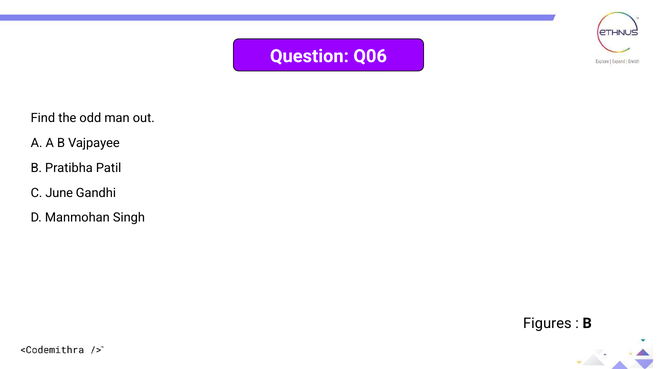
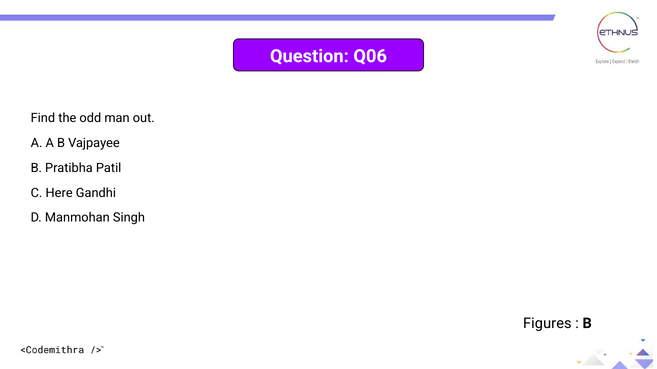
June: June -> Here (59, 193)
